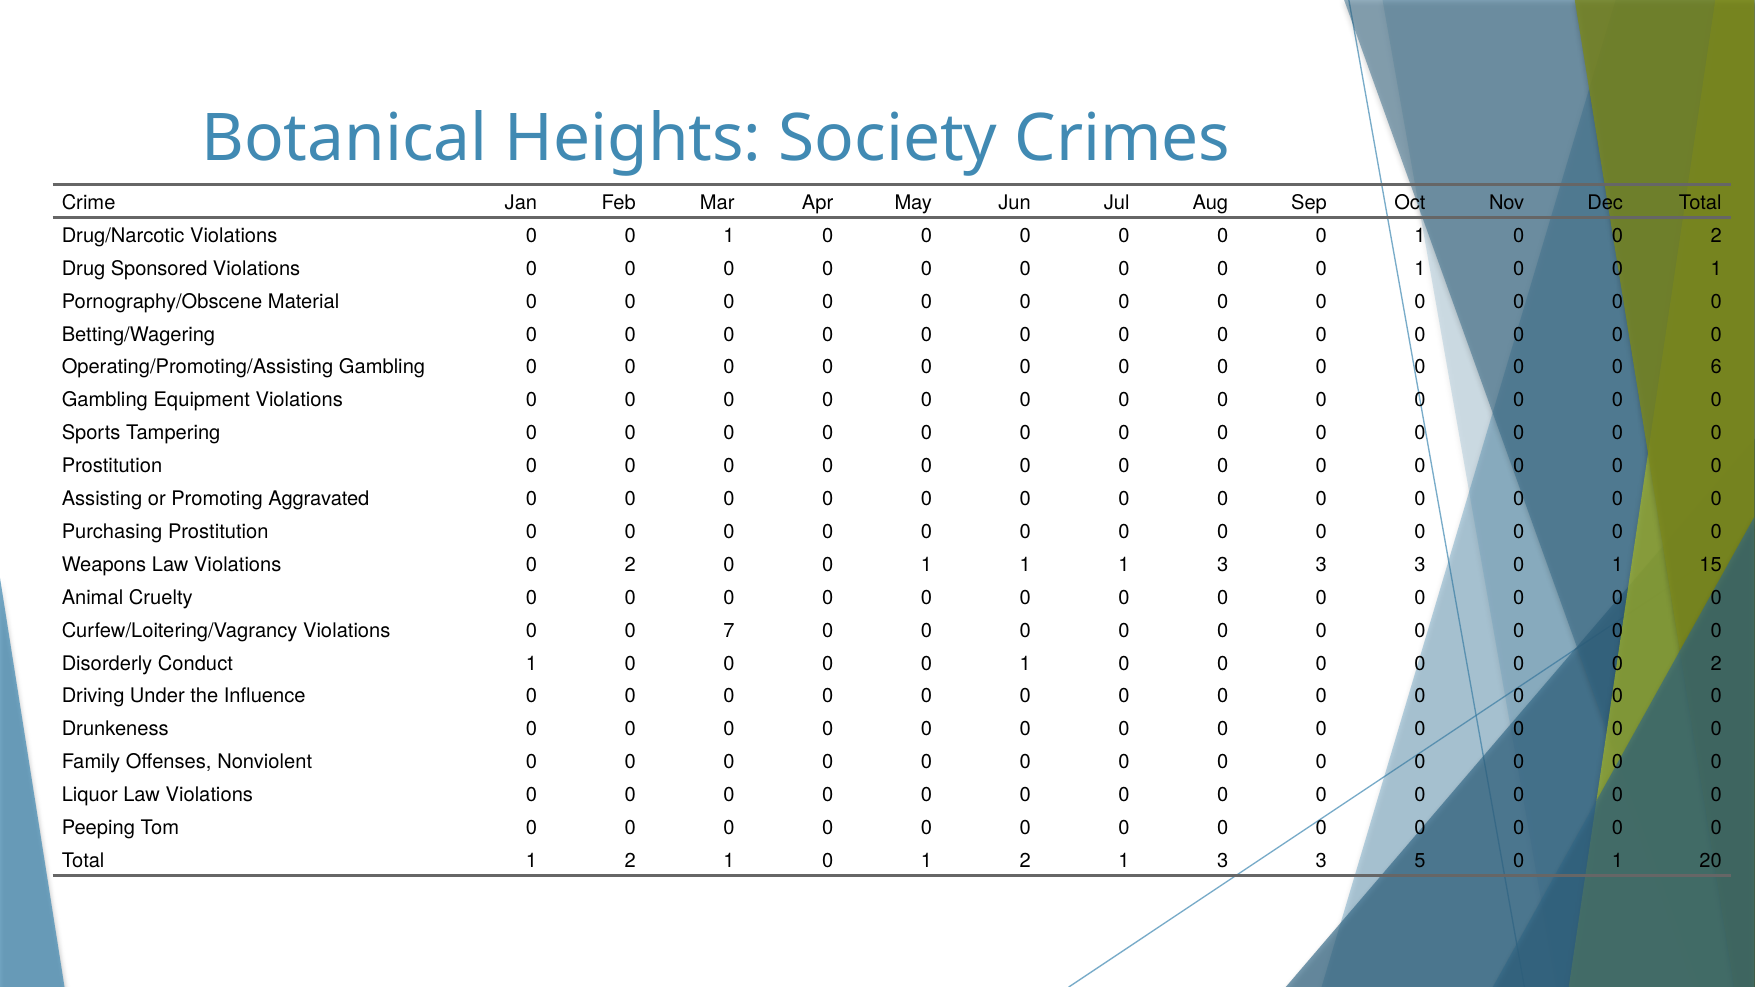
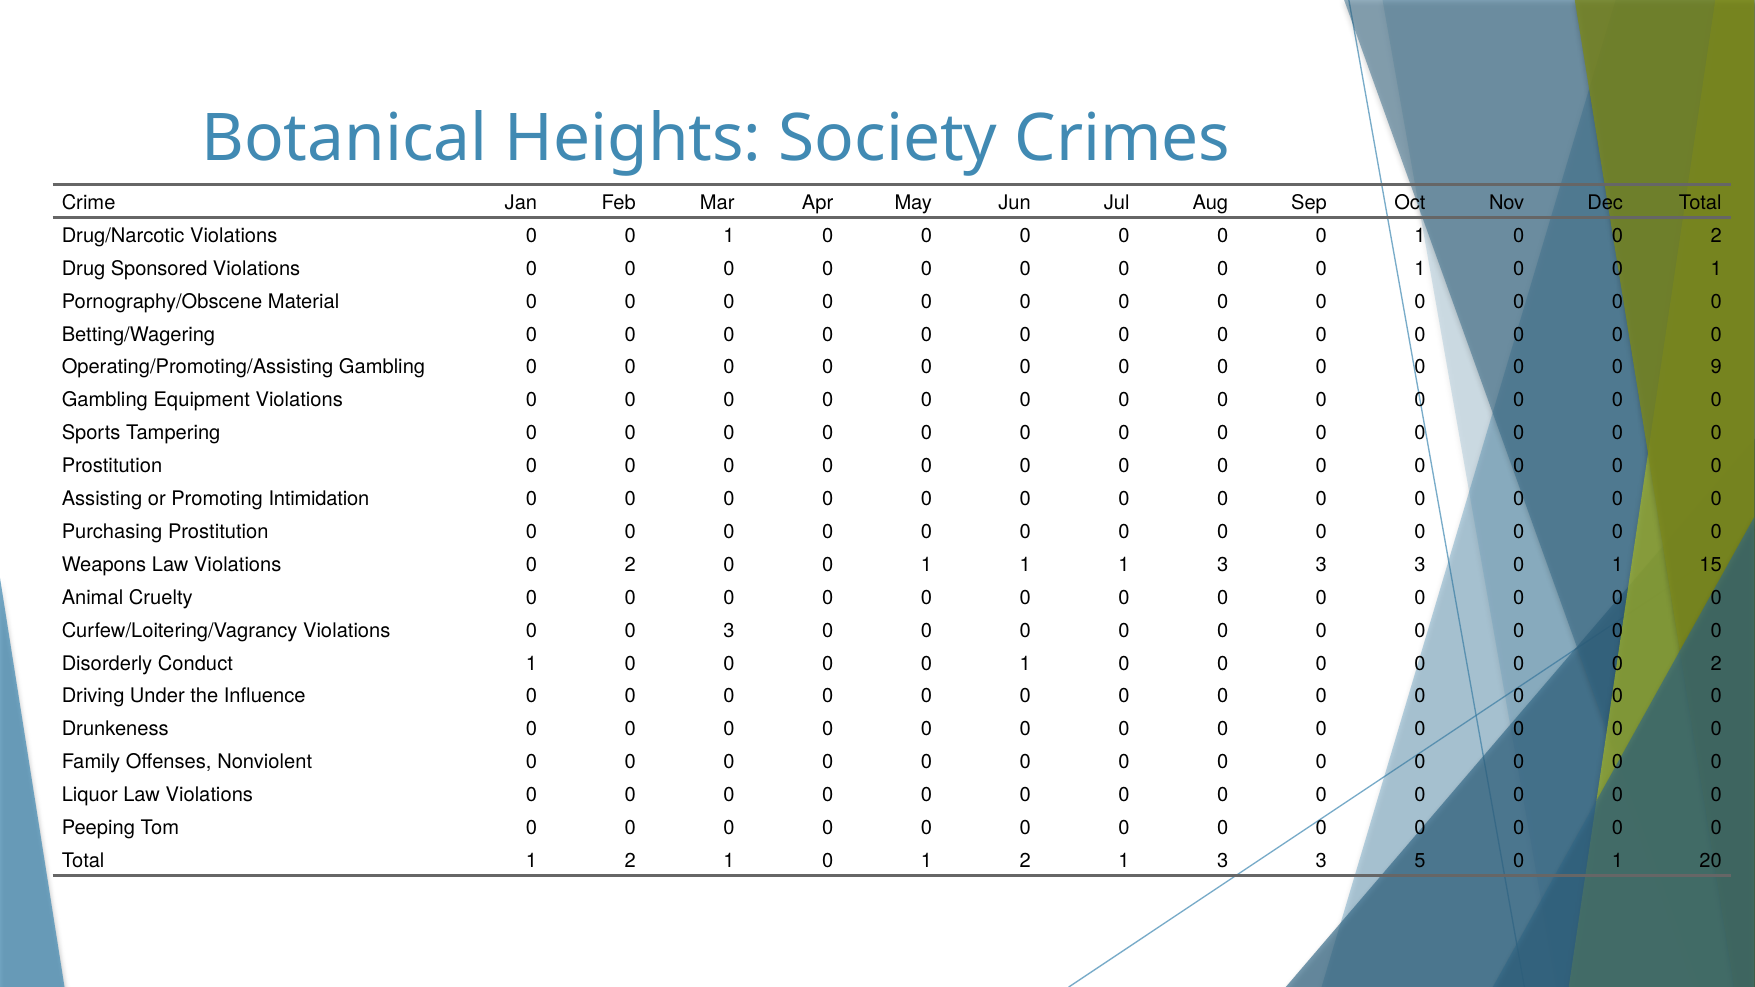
6: 6 -> 9 (1716, 367)
Aggravated: Aggravated -> Intimidation (319, 499)
0 7: 7 -> 3 (729, 631)
